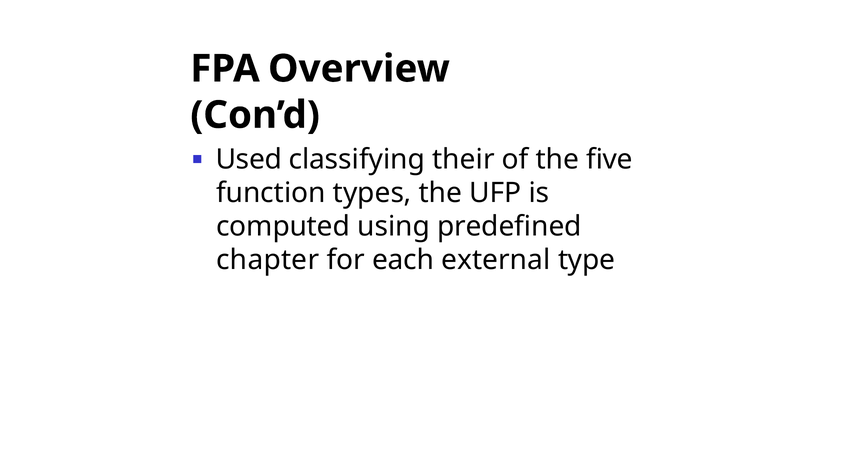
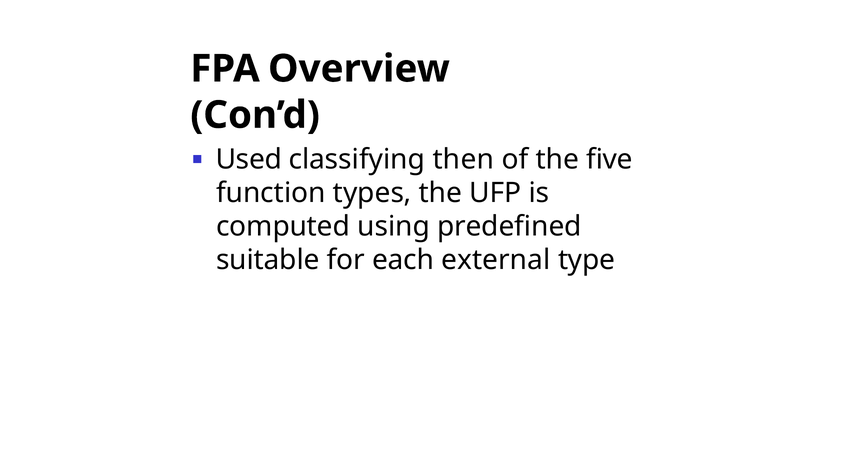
their: their -> then (463, 159)
chapter: chapter -> suitable (268, 260)
